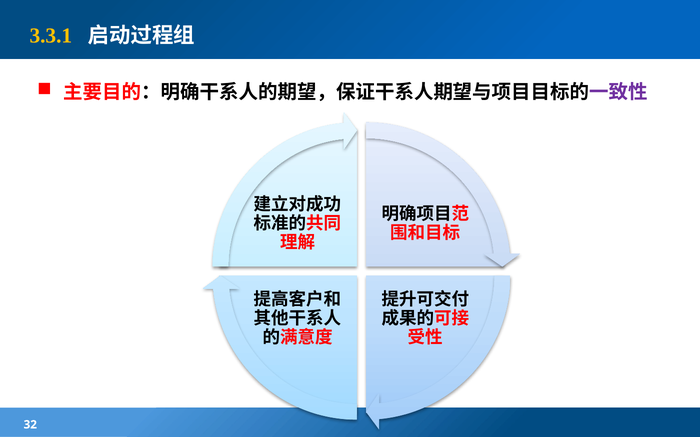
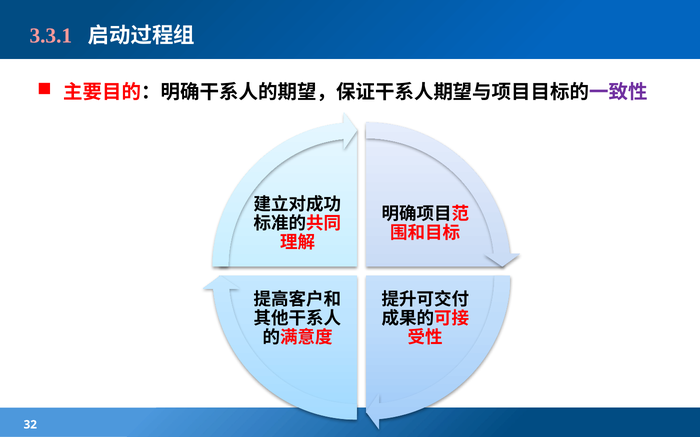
3.3.1 colour: yellow -> pink (51, 36)
